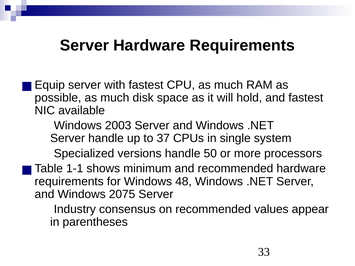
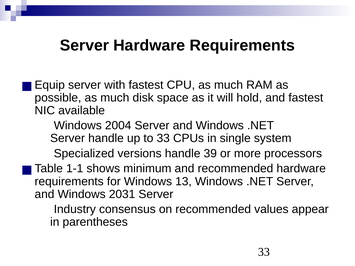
2003: 2003 -> 2004 (118, 126)
to 37: 37 -> 33 (163, 138)
50: 50 -> 39 (210, 154)
48: 48 -> 13 (183, 182)
2075: 2075 -> 2031 (122, 194)
